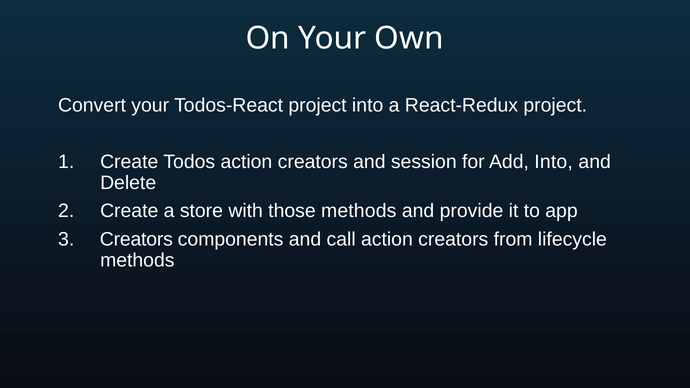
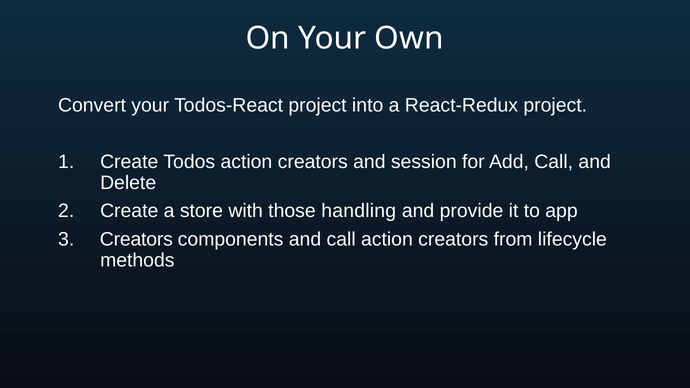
Add Into: Into -> Call (554, 162)
those methods: methods -> handling (359, 211)
